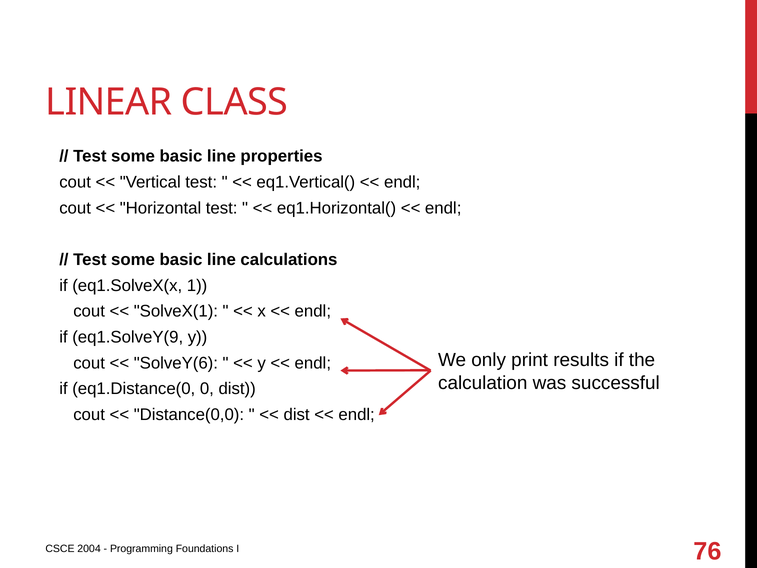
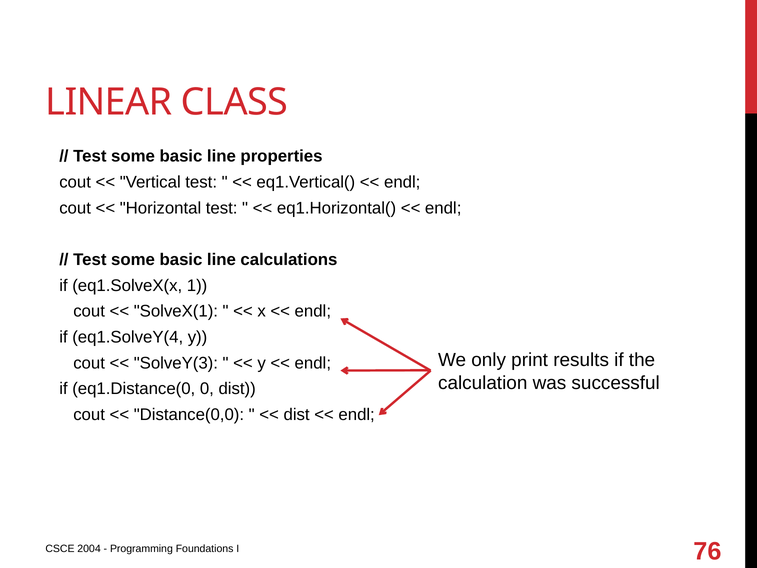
eq1.SolveY(9: eq1.SolveY(9 -> eq1.SolveY(4 (128, 337)
SolveY(6: SolveY(6 -> SolveY(3 (176, 363)
